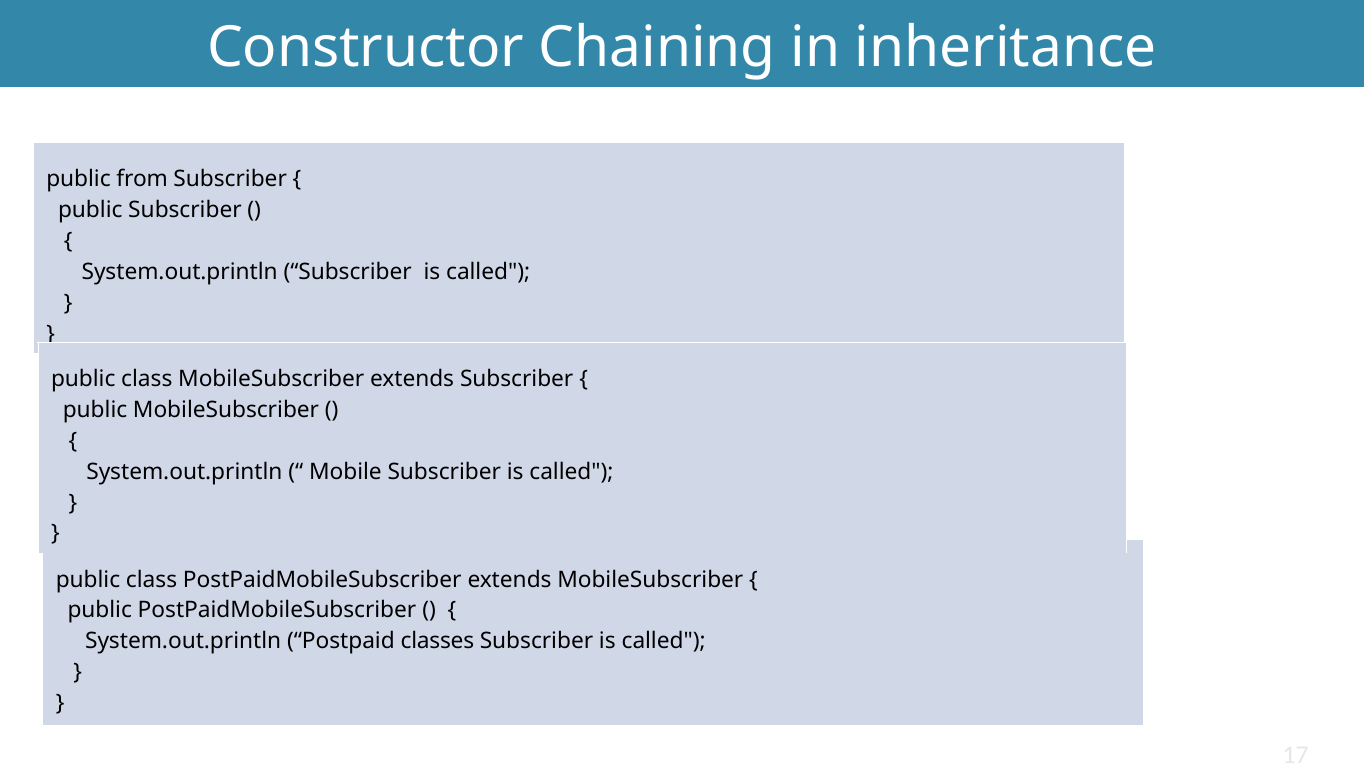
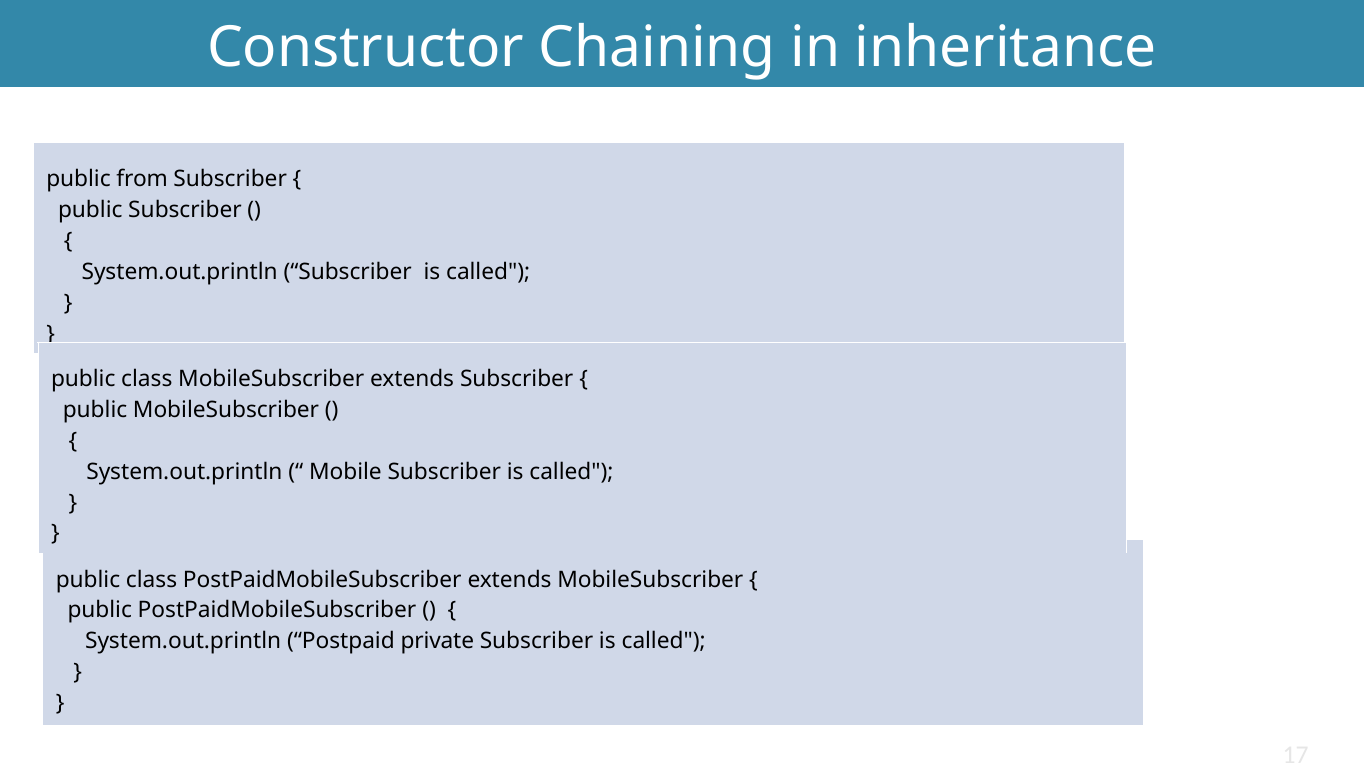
classes: classes -> private (437, 641)
